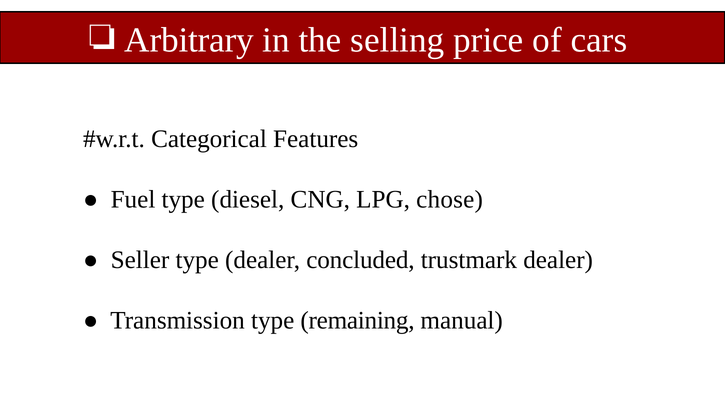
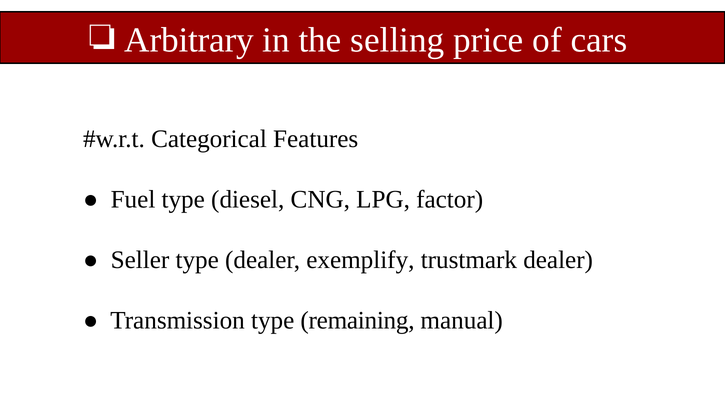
chose: chose -> factor (450, 199)
concluded: concluded -> exemplify (360, 260)
